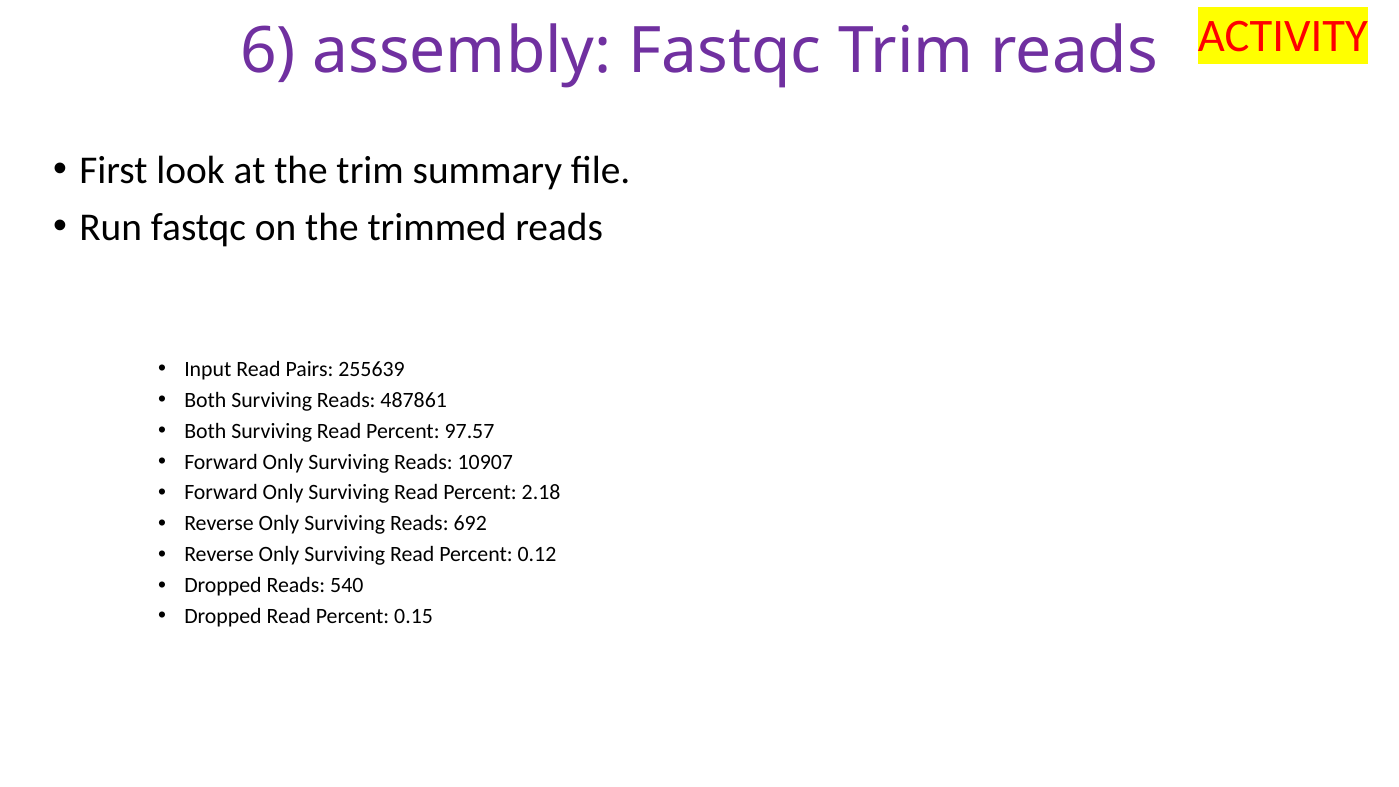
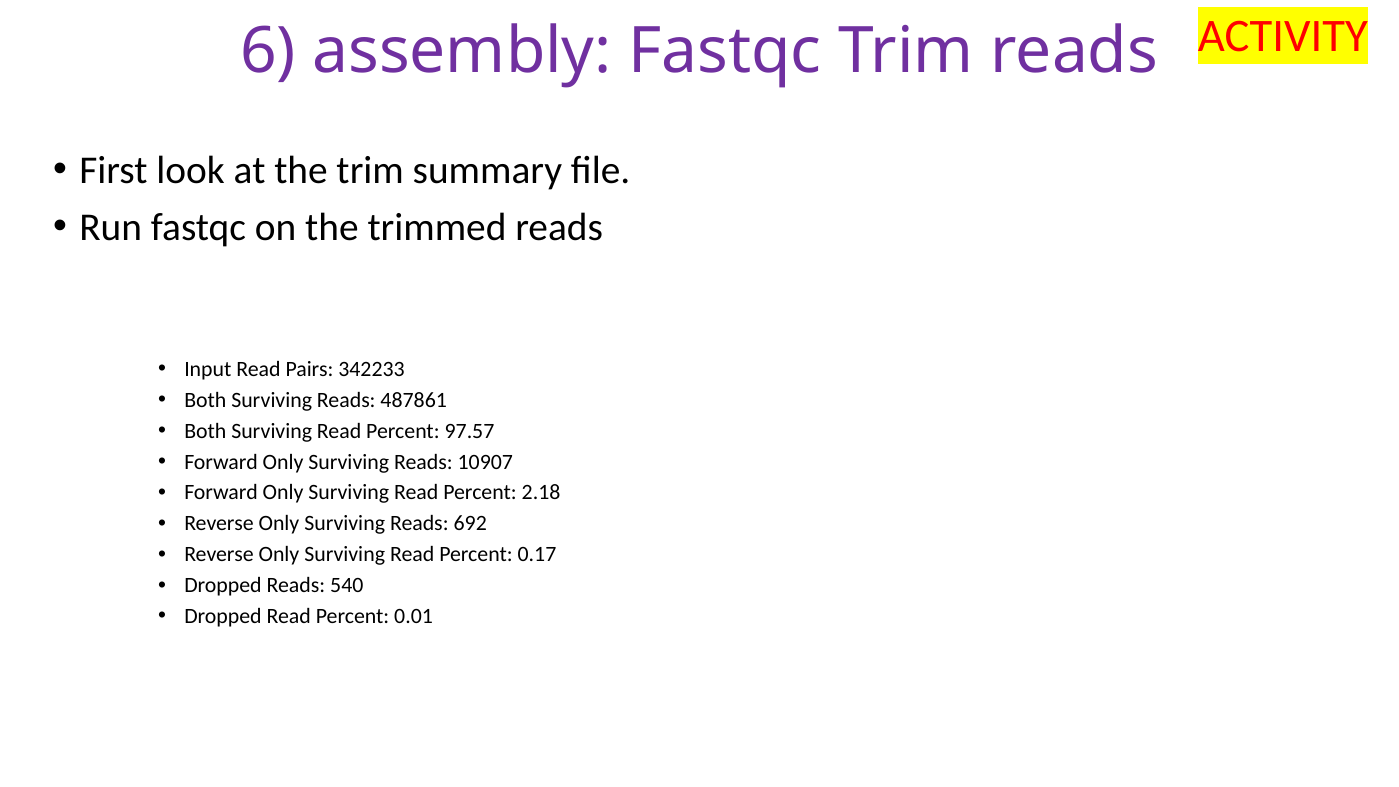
255639: 255639 -> 342233 (372, 369)
0.12: 0.12 -> 0.17 (537, 555)
0.15: 0.15 -> 0.01 (414, 616)
